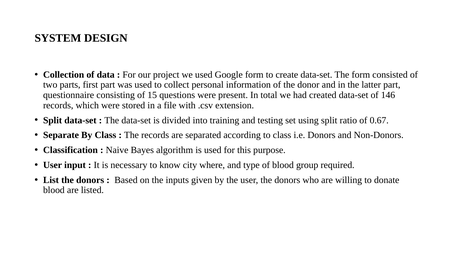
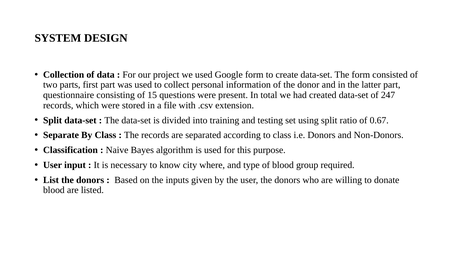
146: 146 -> 247 (388, 95)
